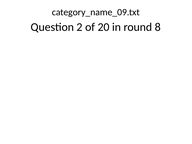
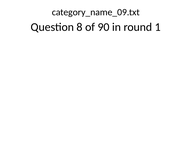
2: 2 -> 8 (80, 27)
20: 20 -> 90 (104, 27)
8: 8 -> 1 (158, 27)
